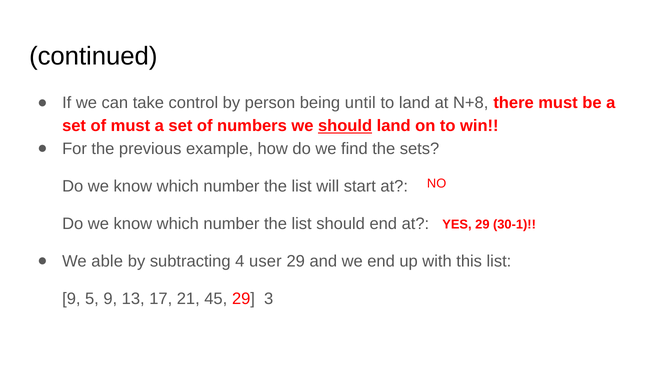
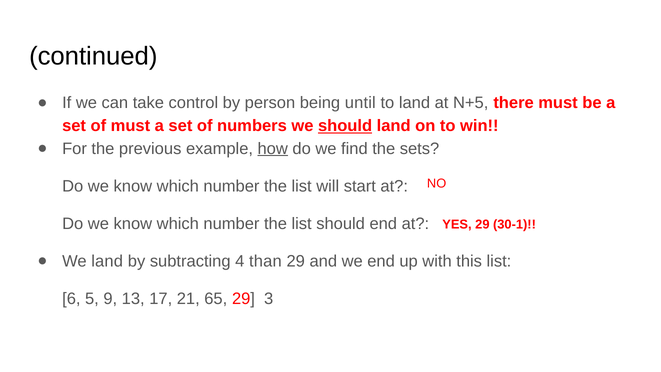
N+8: N+8 -> N+5 (471, 103)
how underline: none -> present (273, 149)
We able: able -> land (107, 261)
user: user -> than (265, 261)
9: 9 -> 6 (71, 298)
45: 45 -> 65 (216, 298)
